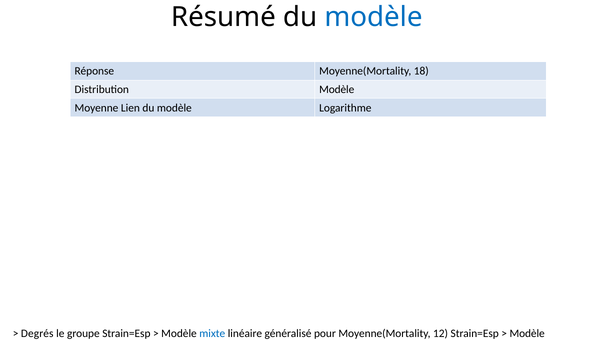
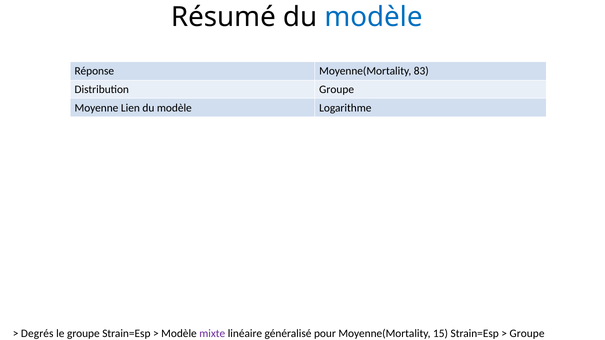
18: 18 -> 83 (421, 71)
Distribution Modèle: Modèle -> Groupe (337, 89)
mixte colour: blue -> purple (212, 334)
12: 12 -> 15 (441, 334)
Modèle: Modèle -> Groupe (527, 334)
